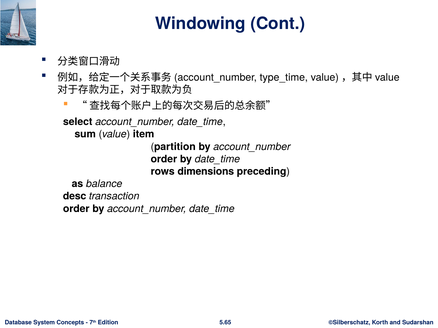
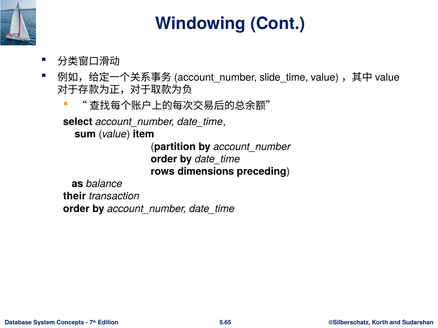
type_time: type_time -> slide_time (284, 78)
desc: desc -> their (75, 197)
